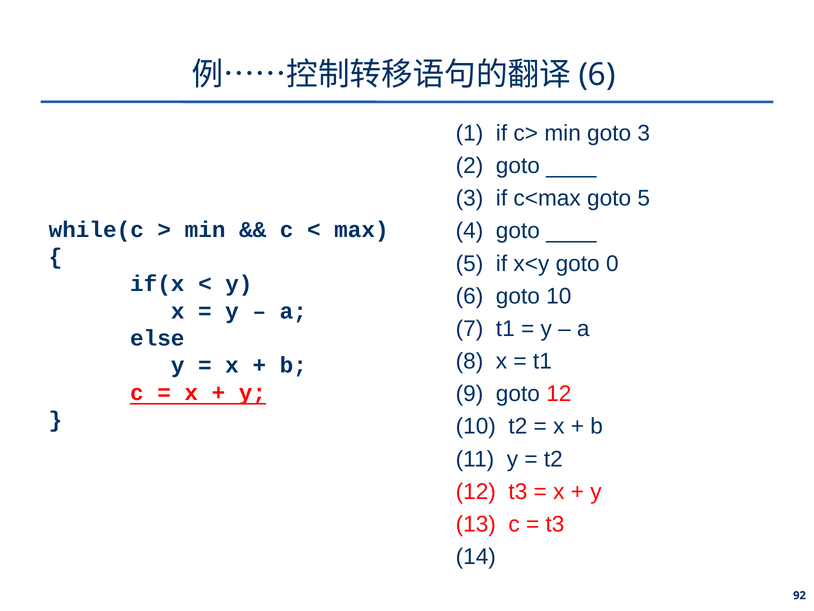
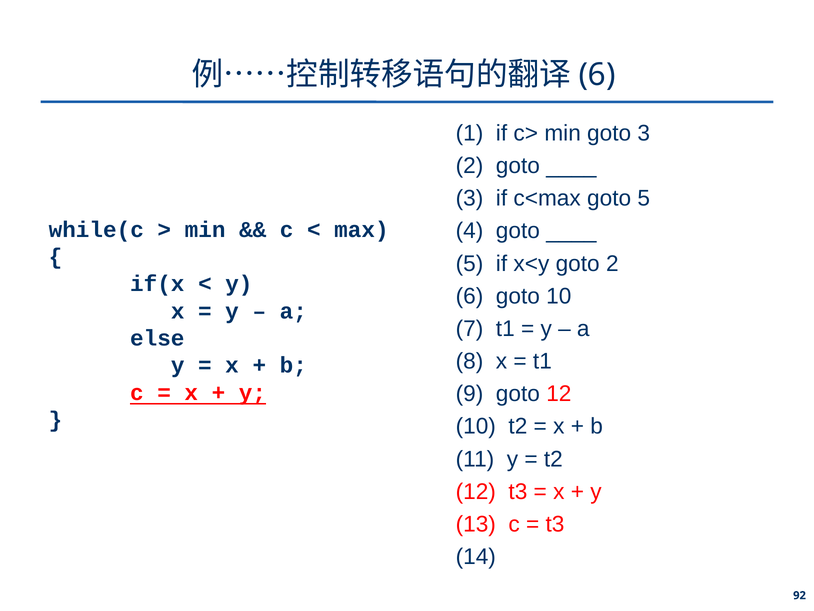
goto 0: 0 -> 2 (612, 263)
